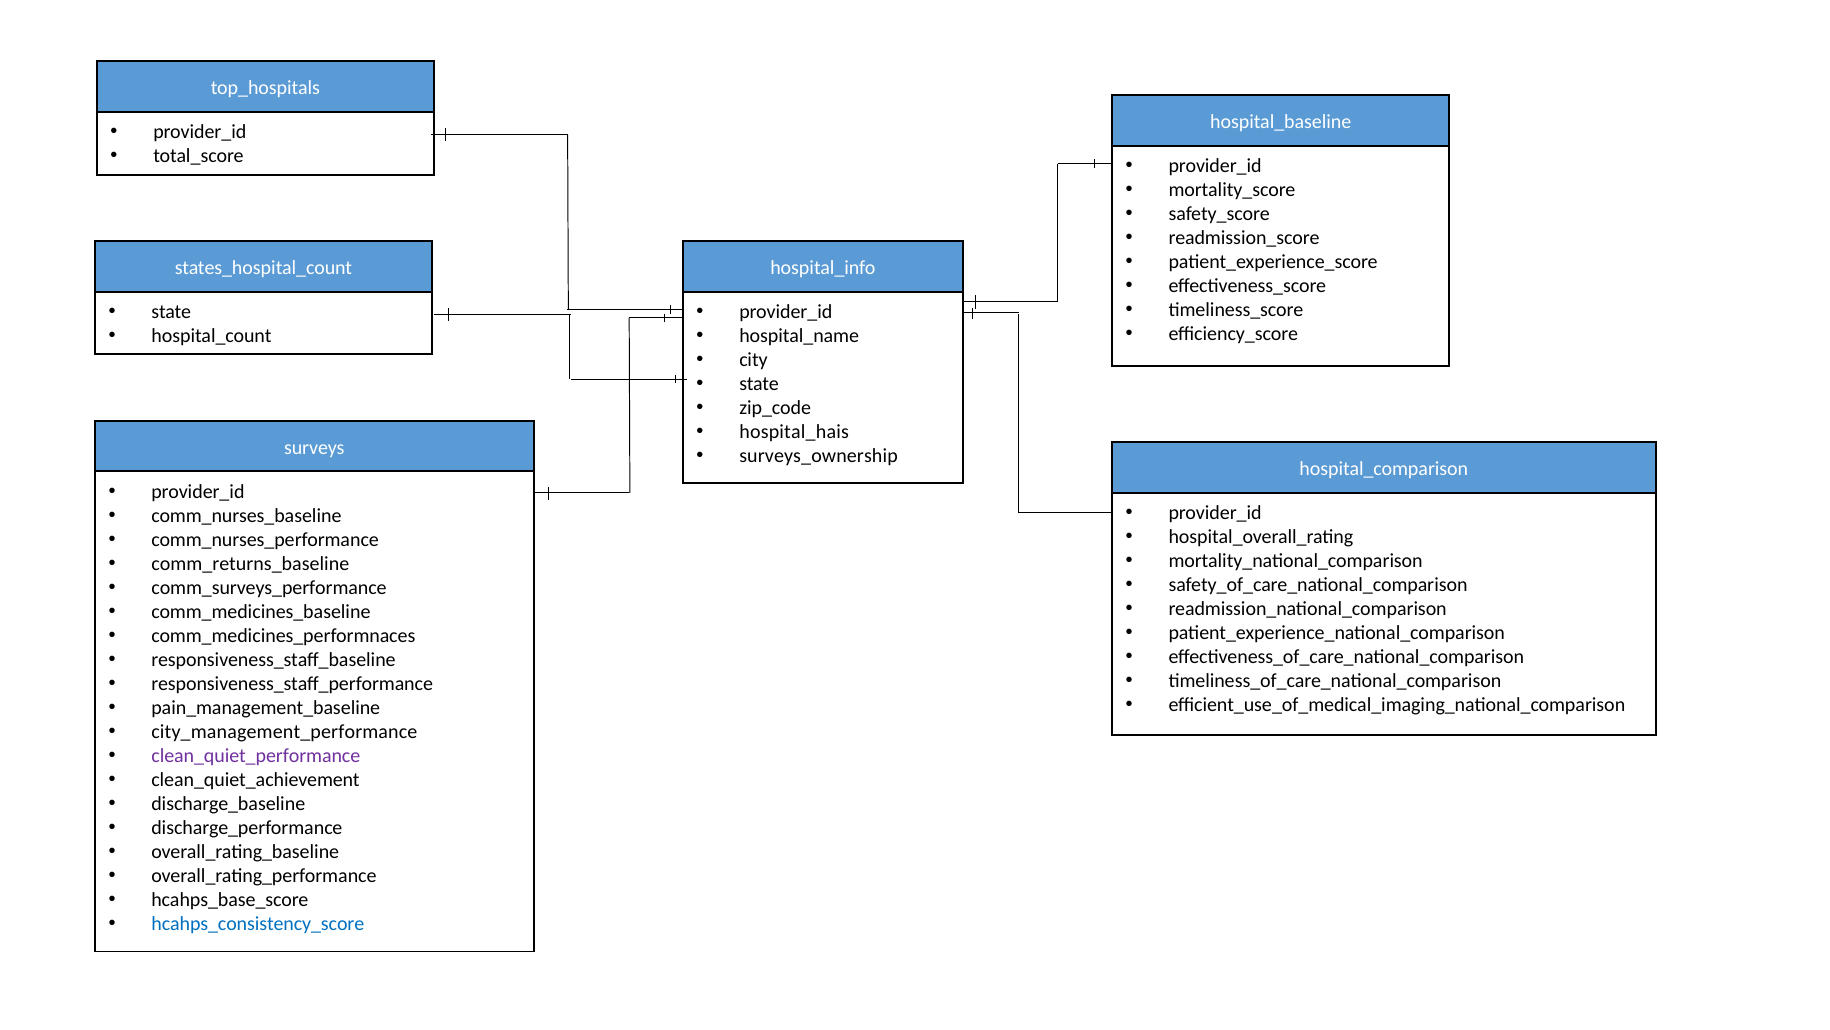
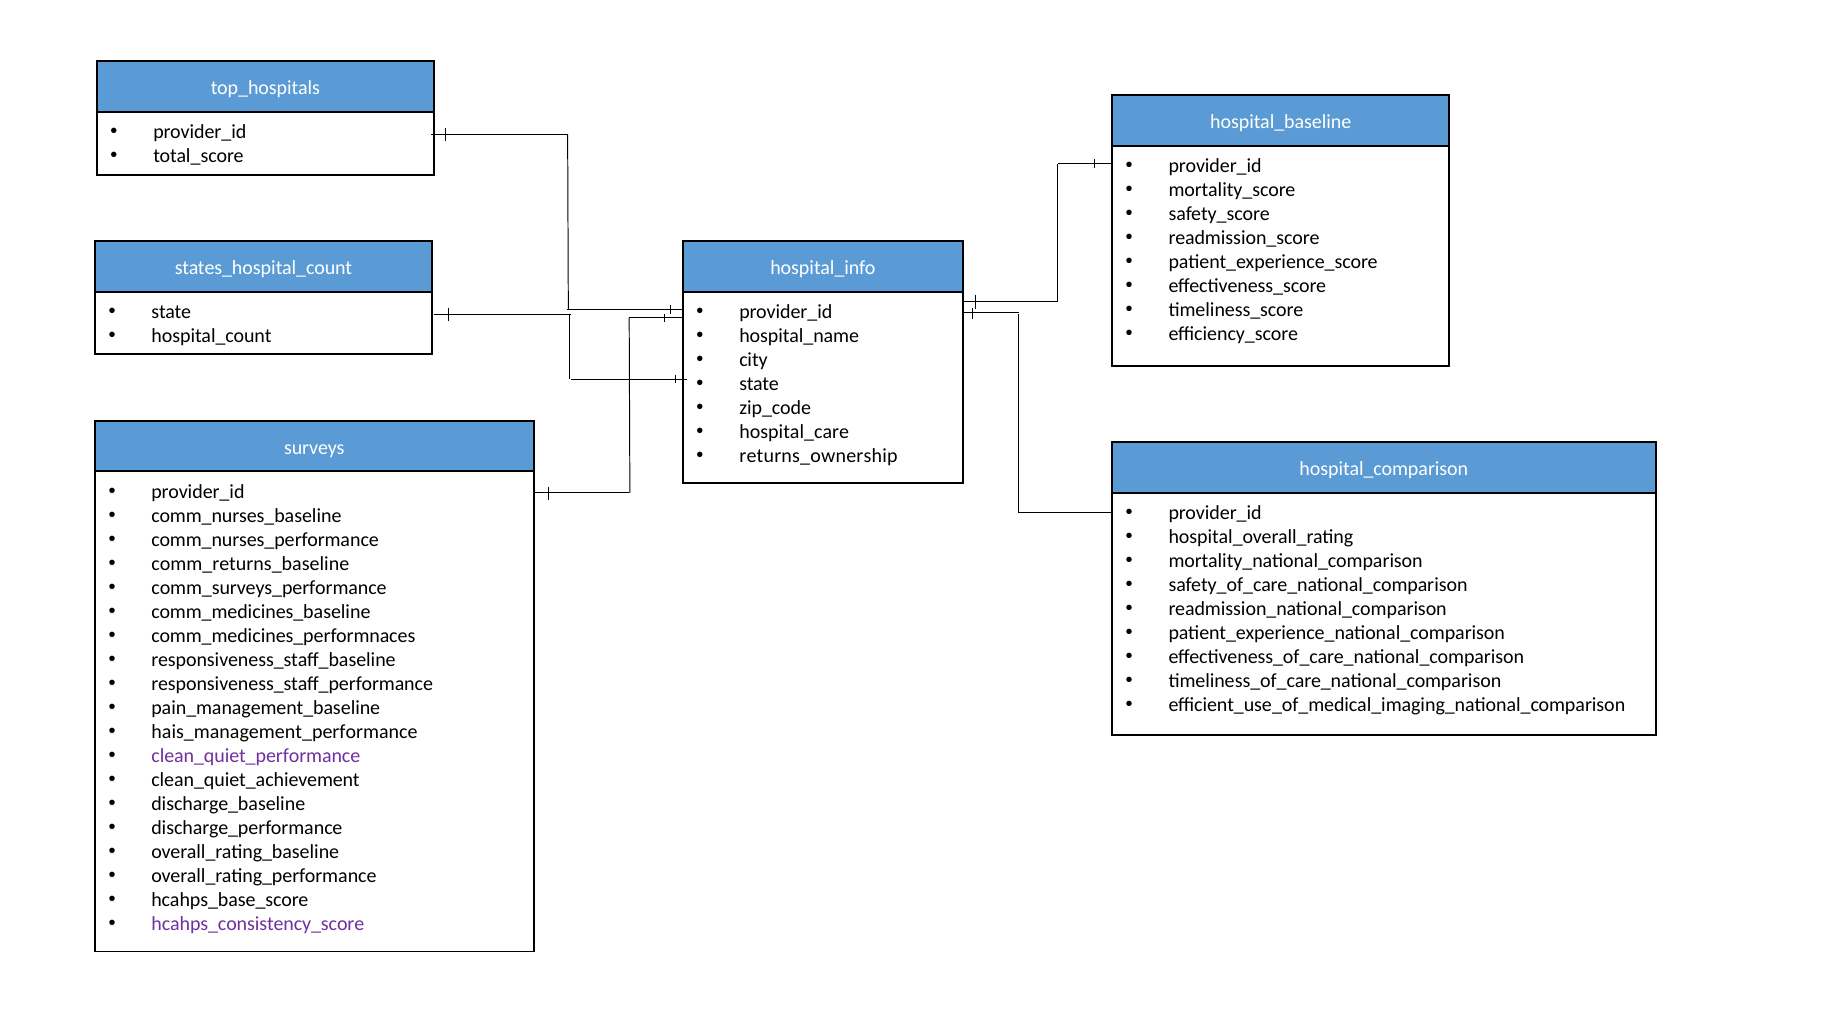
hospital_hais: hospital_hais -> hospital_care (794, 432)
surveys_ownership: surveys_ownership -> returns_ownership (818, 456)
city_management_performance: city_management_performance -> hais_management_performance (284, 731)
hcahps_consistency_score colour: blue -> purple (258, 923)
